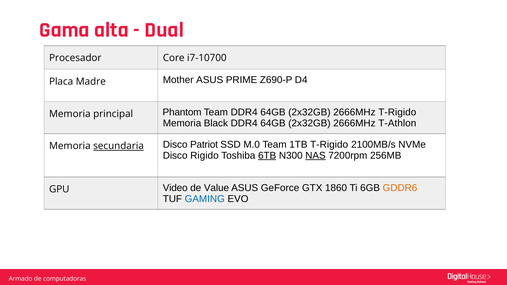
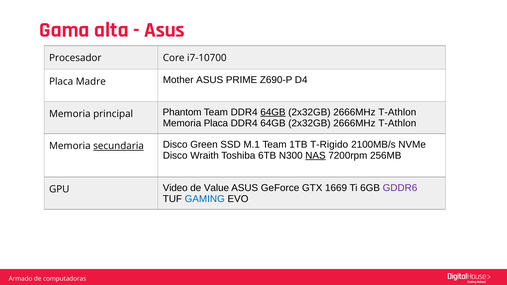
Dual: Dual -> Asus (164, 30)
64GB underline: none -> present (273, 112)
T-Rigido: T-Rigido -> T-Athlon (397, 112)
Memoria Black: Black -> Placa (216, 123)
Patriot: Patriot -> Green (204, 145)
M.0: M.0 -> M.1 (252, 145)
Rigido: Rigido -> Wraith (205, 156)
6TB underline: present -> none (267, 156)
1860: 1860 -> 1669 (336, 188)
GDDR6 colour: orange -> purple (400, 188)
